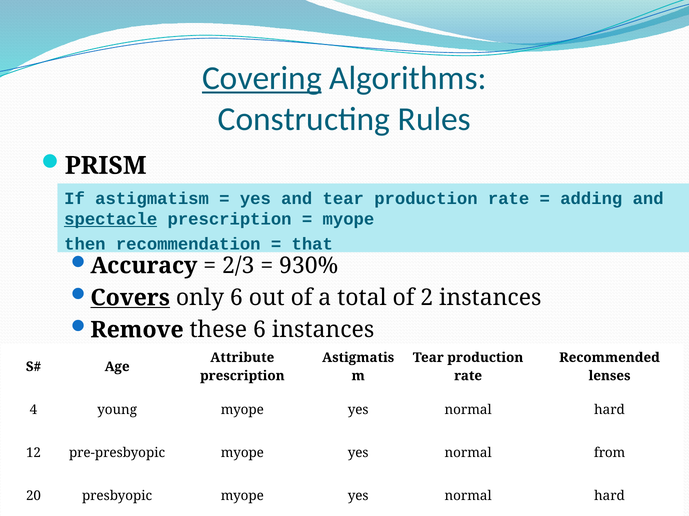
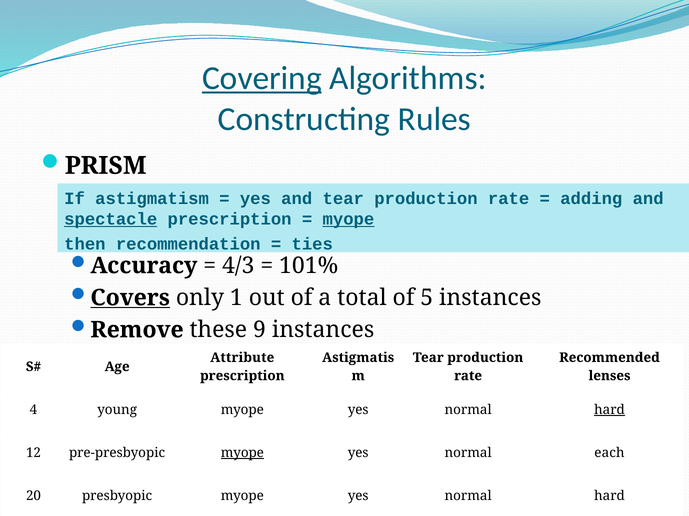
myope underline: none -> present (348, 219)
that: that -> ties (312, 244)
2/3: 2/3 -> 4/3 (238, 266)
930%: 930% -> 101% (309, 266)
only 6: 6 -> 1 (236, 298)
2: 2 -> 5 (427, 298)
these 6: 6 -> 9 (260, 330)
hard underline: none -> present (610, 410)
myope underline: none -> present (242, 453)
from: from -> each (609, 453)
